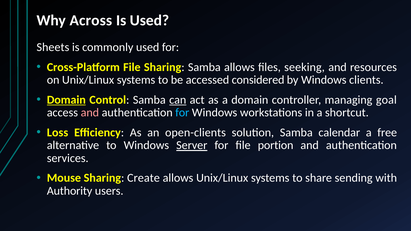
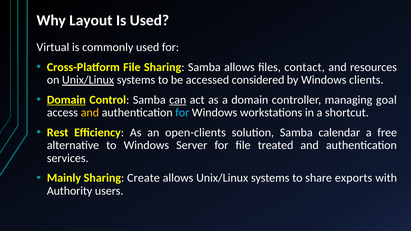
Across: Across -> Layout (91, 20)
Sheets: Sheets -> Virtual (53, 47)
seeking: seeking -> contact (305, 67)
Unix/Linux underline: none -> present (88, 80)
and colour: pink -> yellow (90, 113)
Loss: Loss -> Rest (58, 133)
Server underline: present -> none (192, 145)
portion: portion -> treated (276, 145)
Mouse: Mouse -> Mainly (64, 178)
sending: sending -> exports (354, 178)
